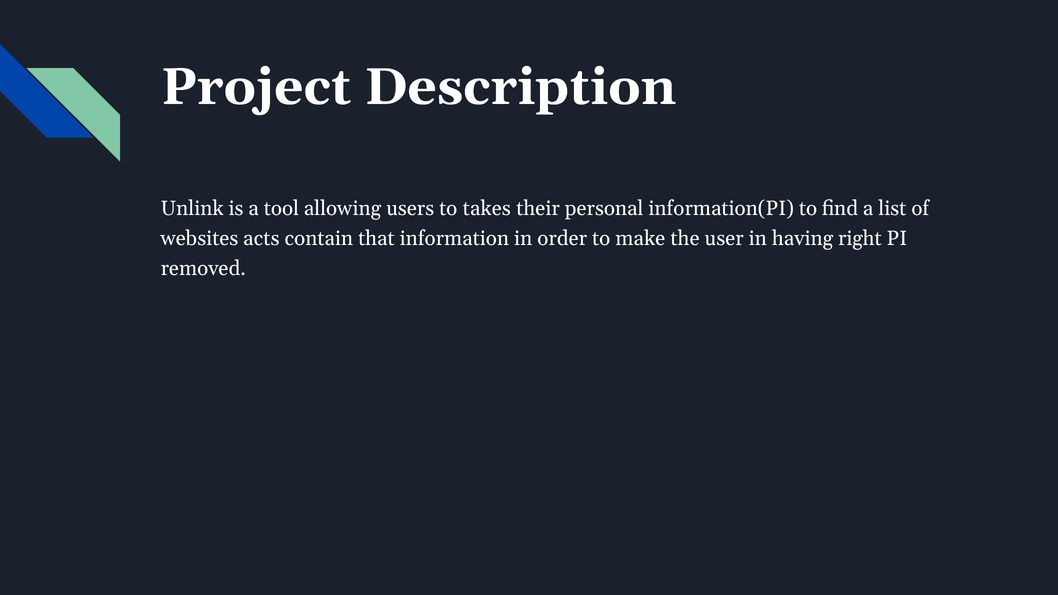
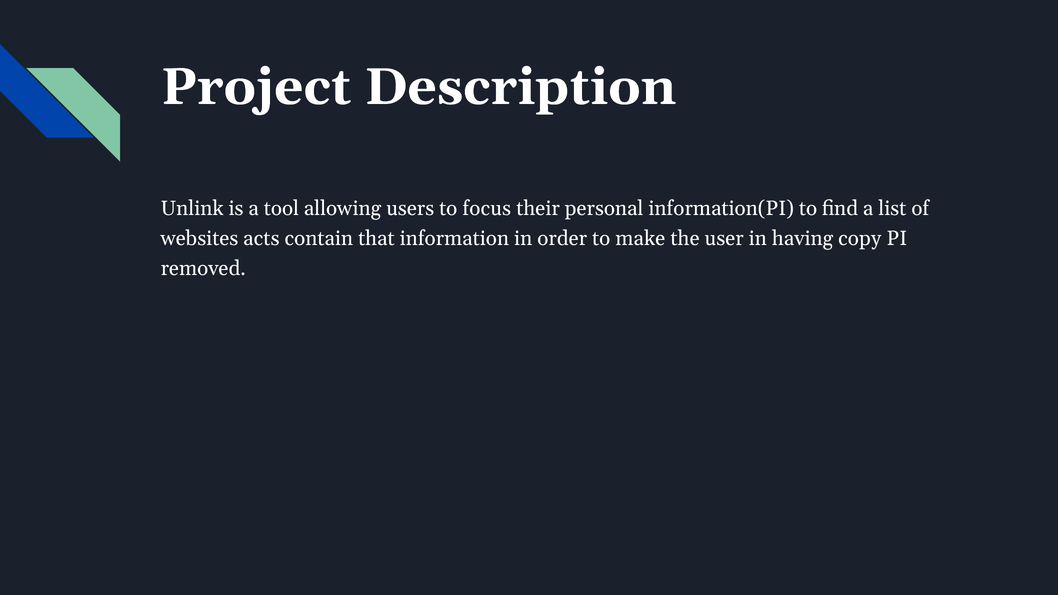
takes: takes -> focus (487, 208)
right: right -> copy (860, 238)
